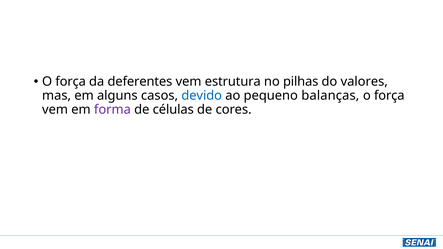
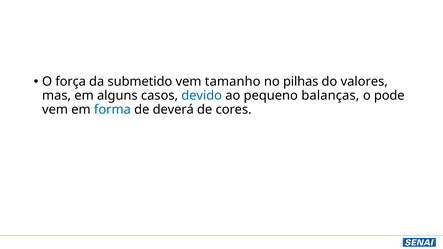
deferentes: deferentes -> submetido (140, 82)
estrutura: estrutura -> tamanho (233, 82)
força: força -> pode (389, 96)
forma colour: purple -> blue (112, 110)
células: células -> deverá (173, 110)
